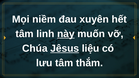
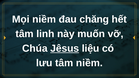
xuyên: xuyên -> chăng (94, 19)
này underline: present -> none (66, 34)
tâm thắm: thắm -> niềm (89, 63)
